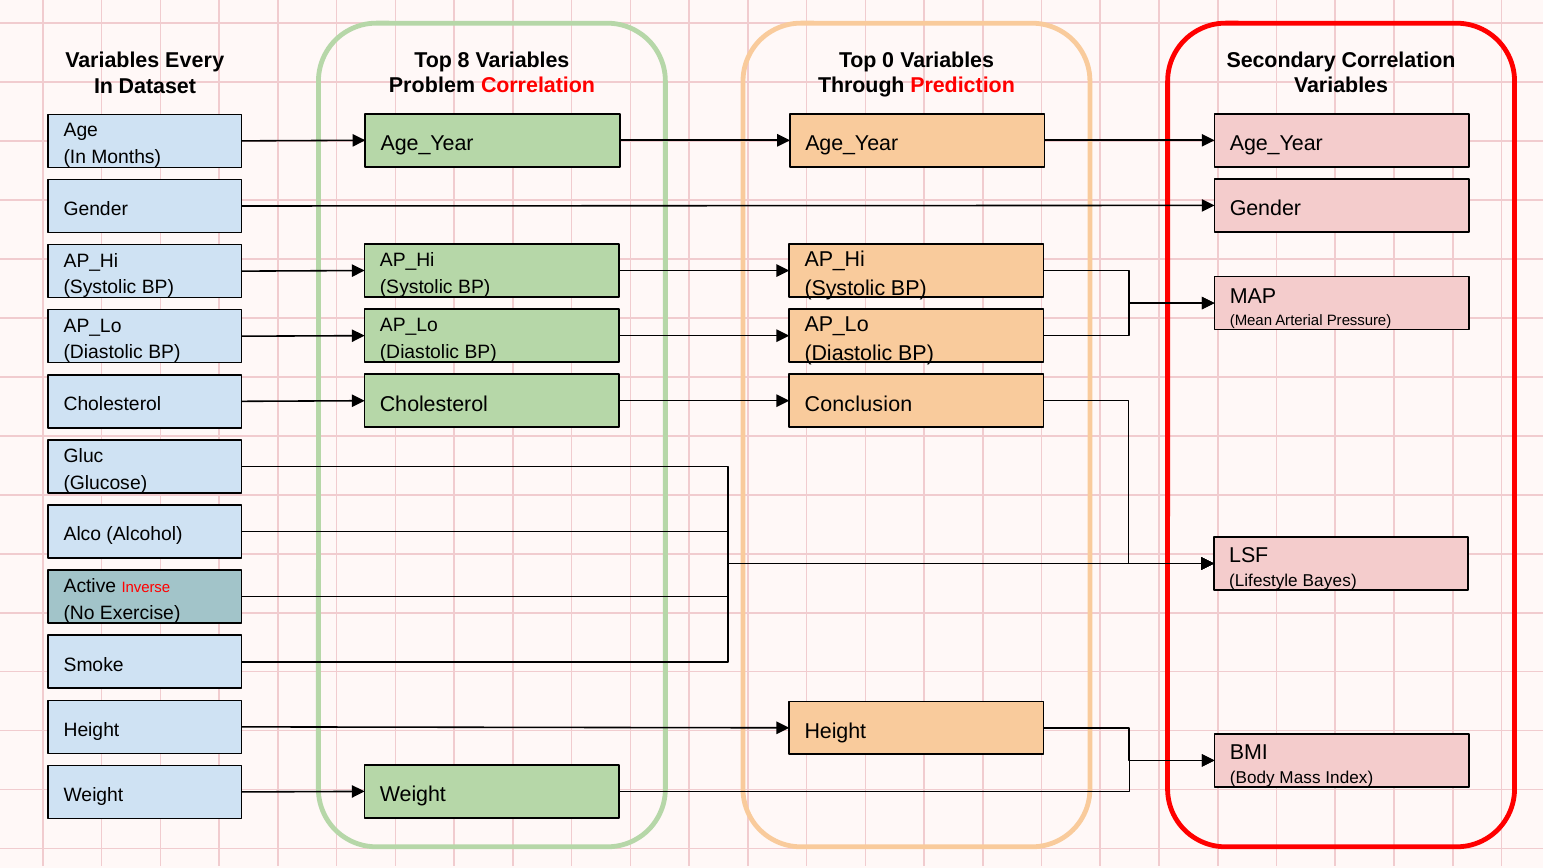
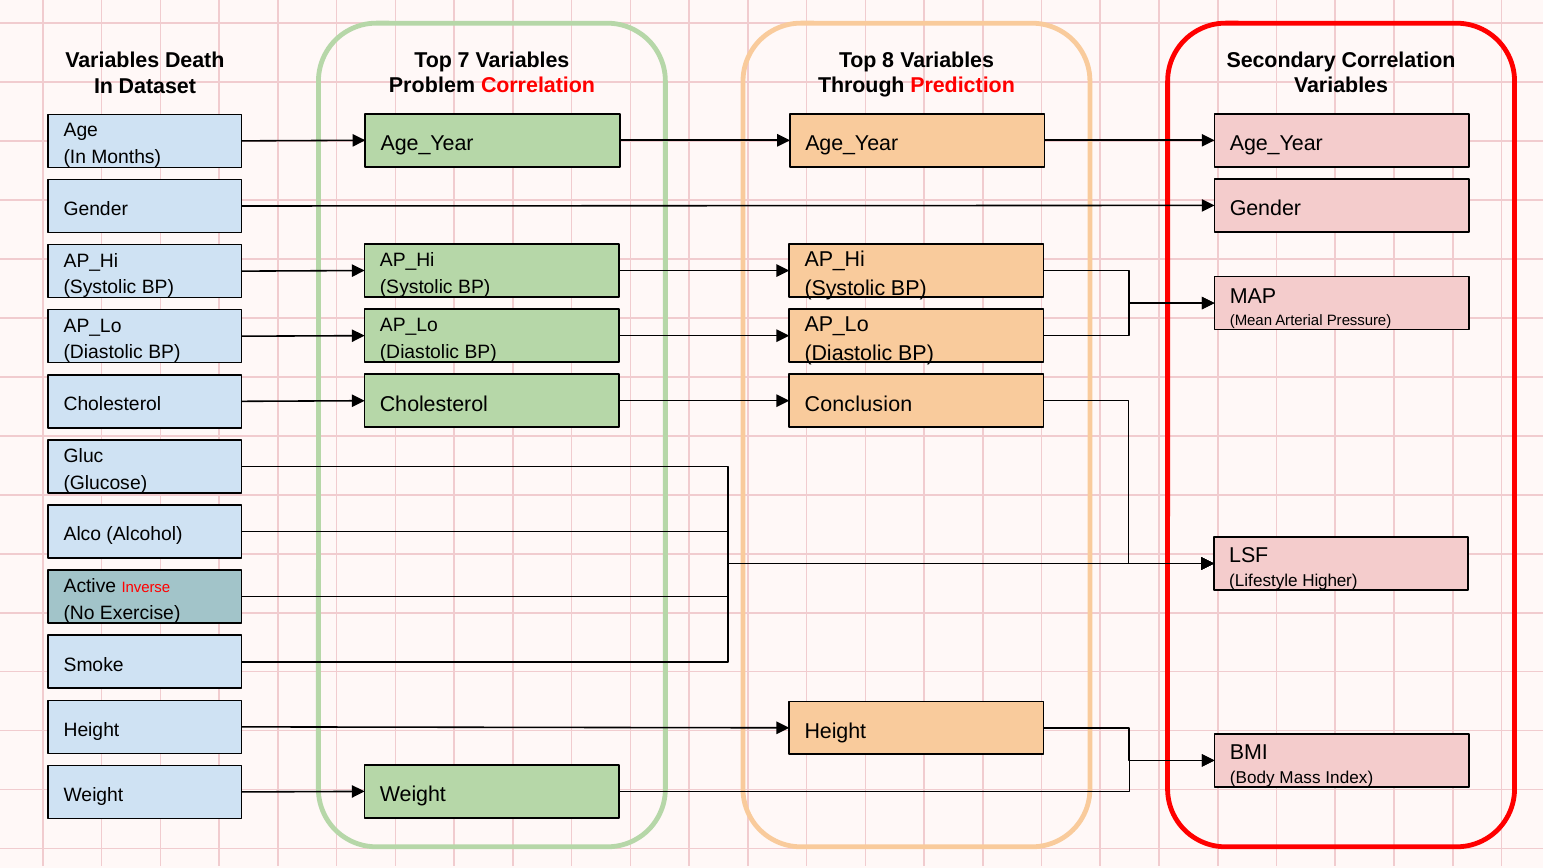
8: 8 -> 7 (464, 60)
0: 0 -> 8 (888, 60)
Every: Every -> Death (195, 61)
Bayes: Bayes -> Higher (1330, 581)
